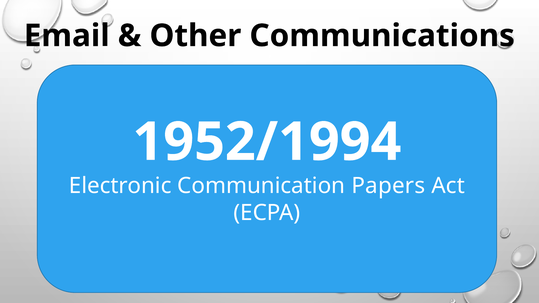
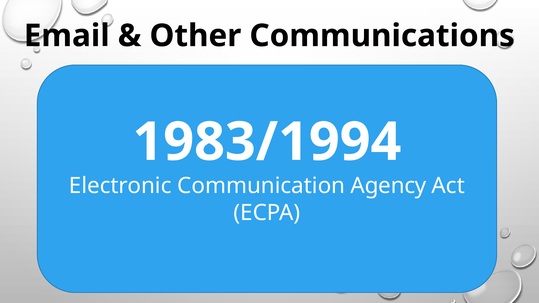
1952/1994: 1952/1994 -> 1983/1994 (267, 142)
Papers: Papers -> Agency (388, 186)
